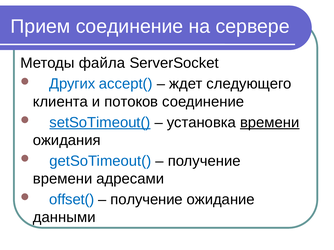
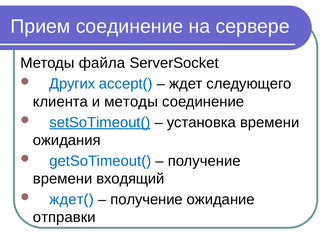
и потоков: потоков -> методы (131, 102)
времени underline: present -> none (270, 123)
адресами: адресами -> входящий (130, 179)
offset(: offset( -> ждет( (72, 200)
данными: данными -> отправки (64, 218)
